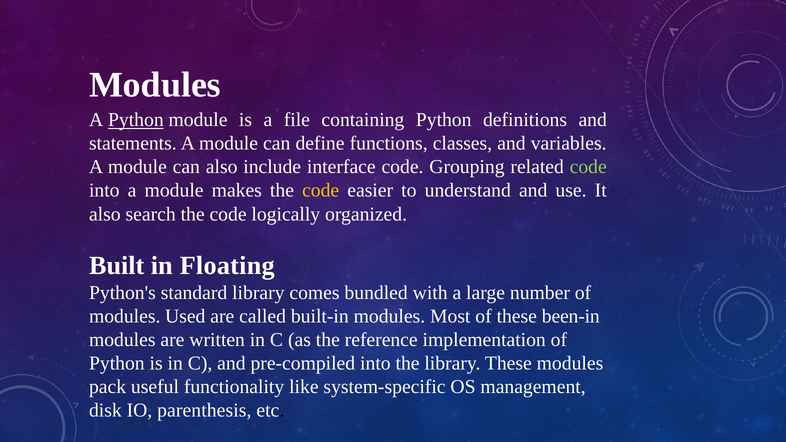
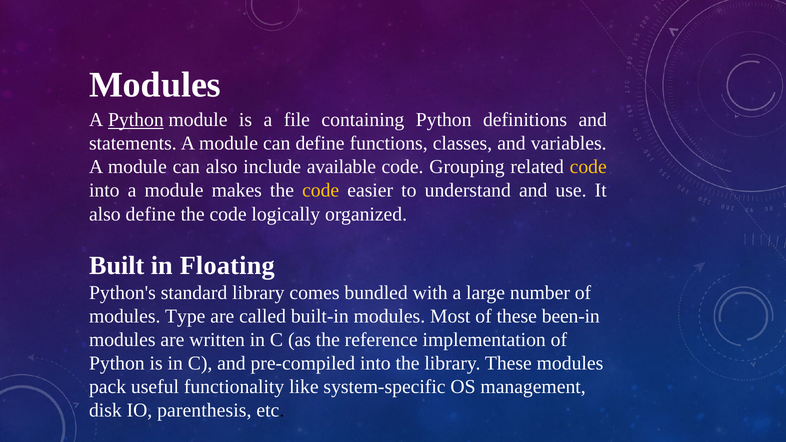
interface: interface -> available (341, 167)
code colour: light green -> yellow (588, 167)
also search: search -> define (151, 214)
Used: Used -> Type (185, 316)
